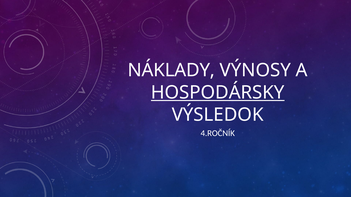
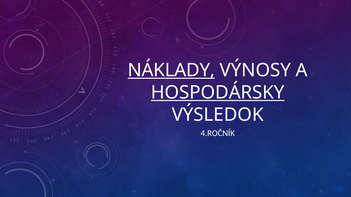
NÁKLADY underline: none -> present (171, 70)
